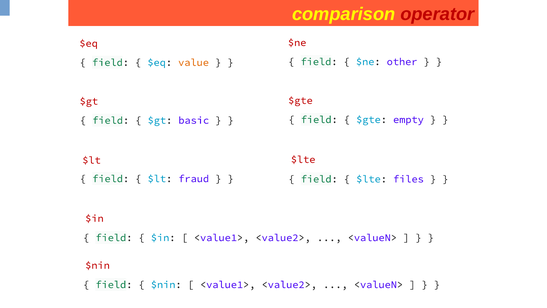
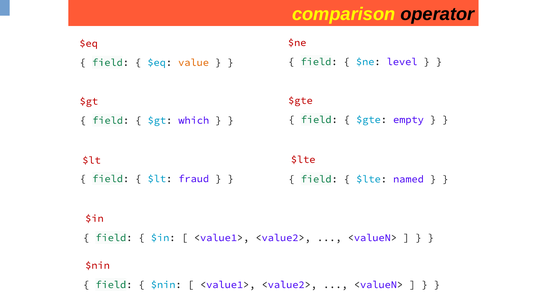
operator colour: red -> black (437, 14)
other: other -> level (402, 62)
basic: basic -> which (194, 120)
files: files -> named (408, 179)
